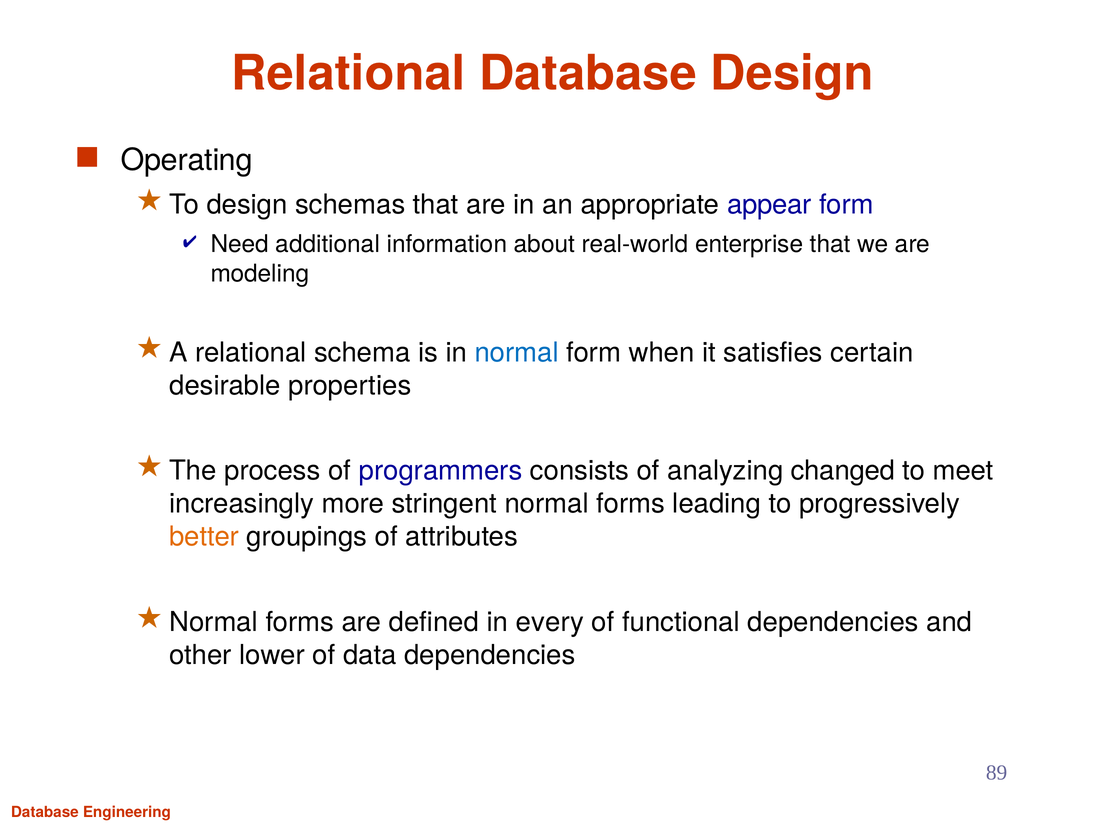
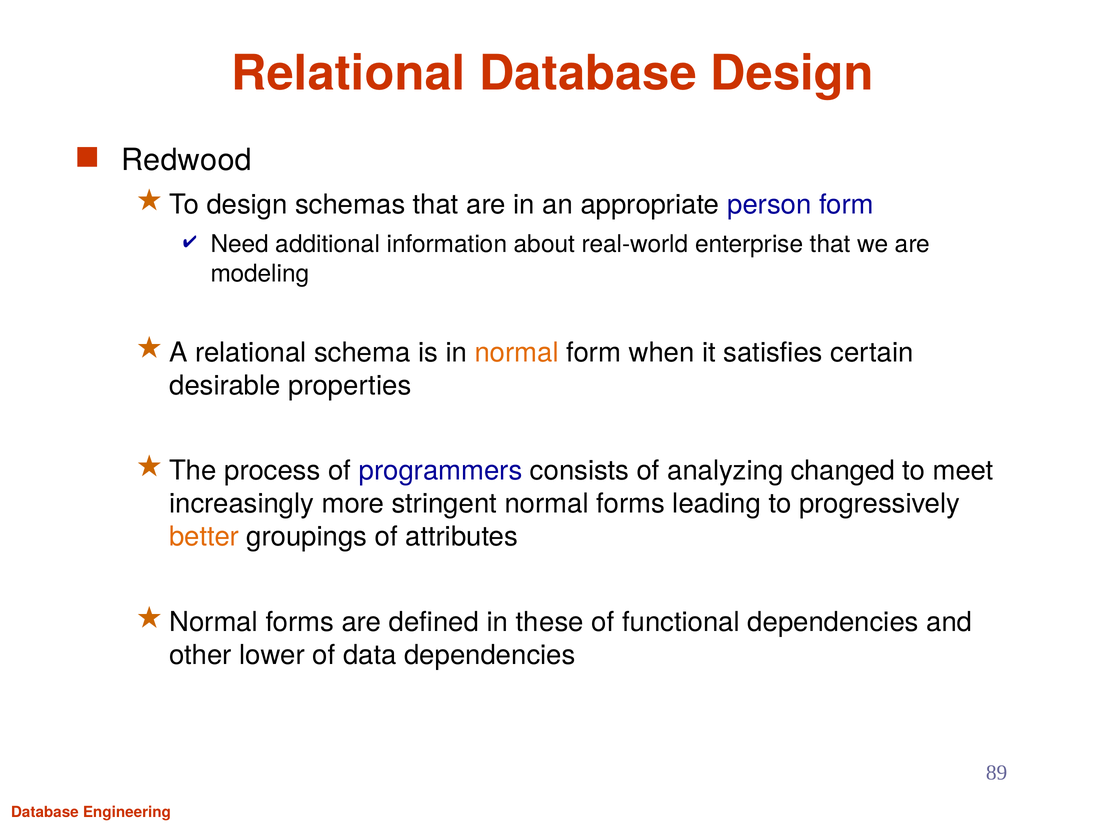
Operating: Operating -> Redwood (186, 160)
appear: appear -> person (769, 204)
normal colour: blue -> orange (517, 352)
every: every -> these (550, 622)
